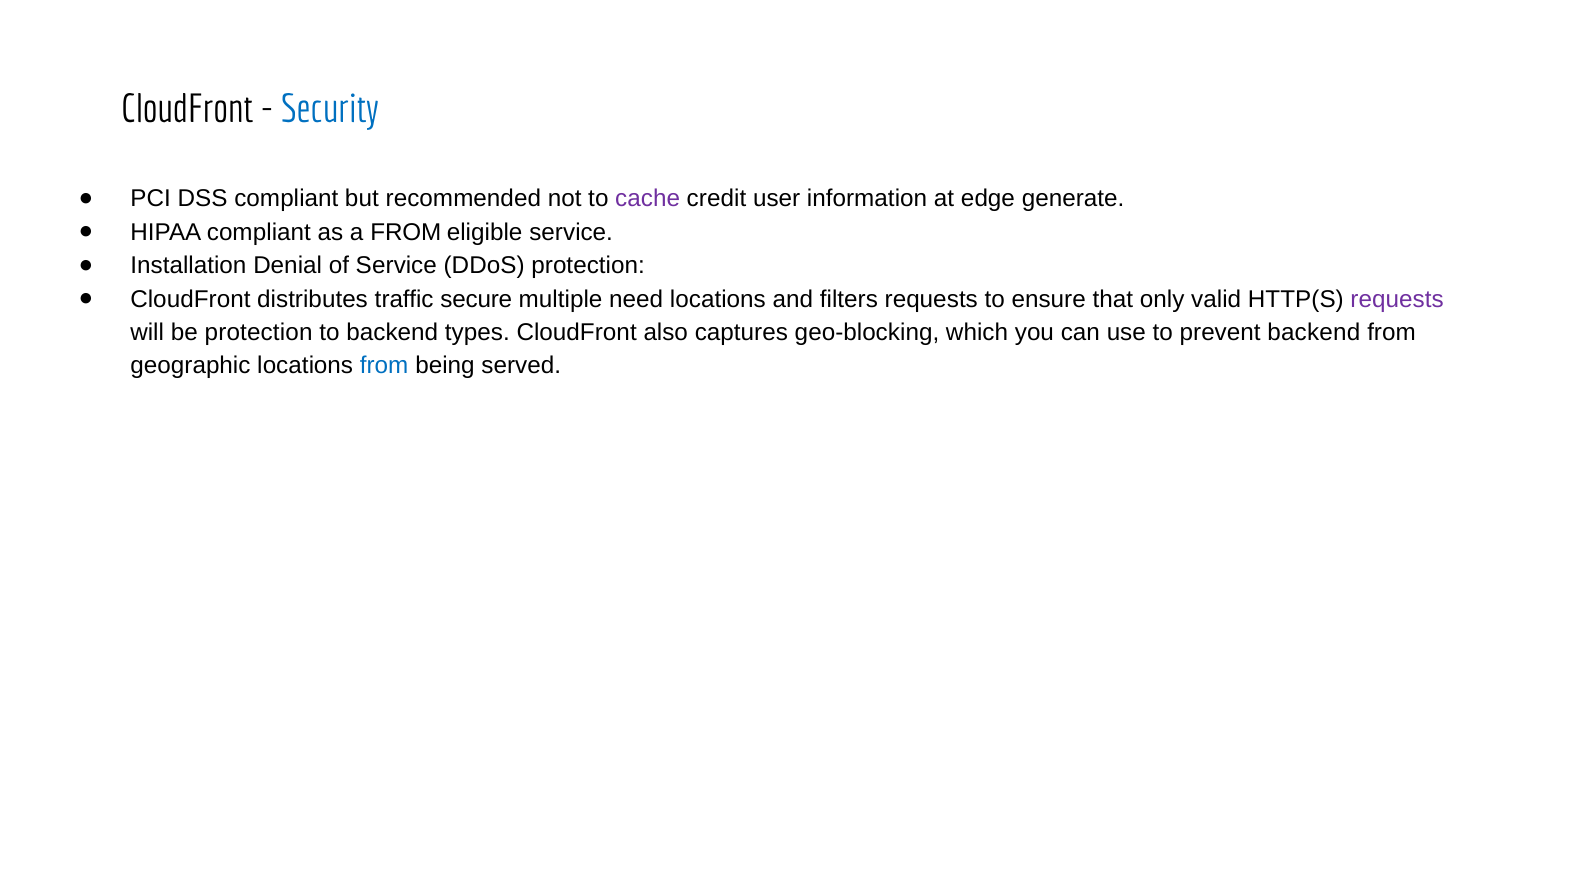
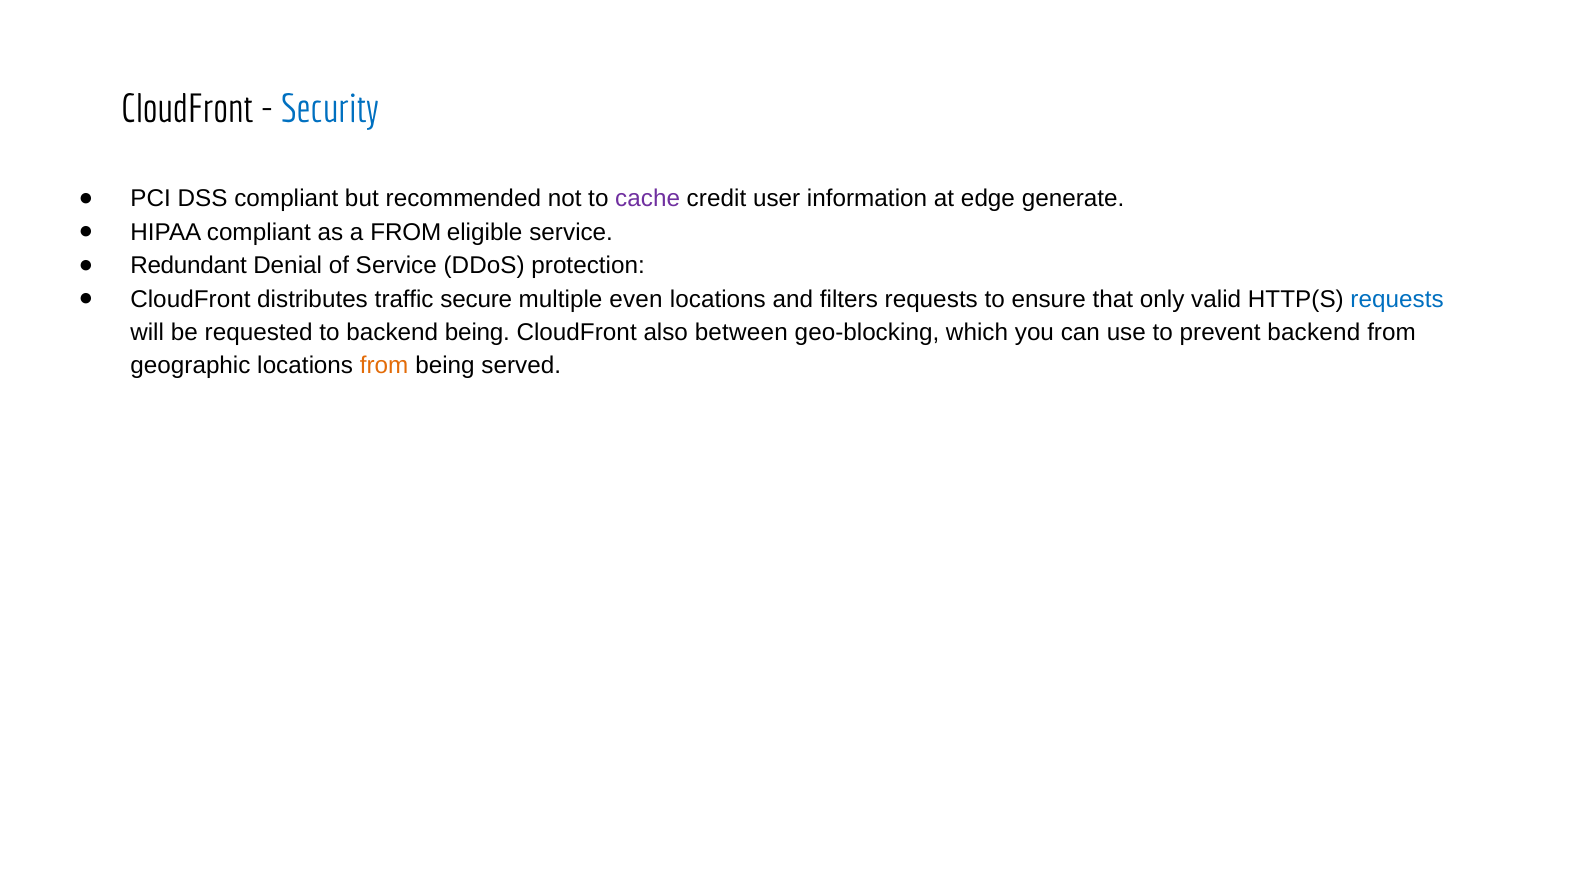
Installation: Installation -> Redundant (189, 266)
need: need -> even (636, 299)
requests colour: purple -> blue (1397, 299)
be protection: protection -> requested (259, 333)
backend types: types -> being (477, 333)
captures: captures -> between (741, 333)
from colour: blue -> orange (384, 366)
